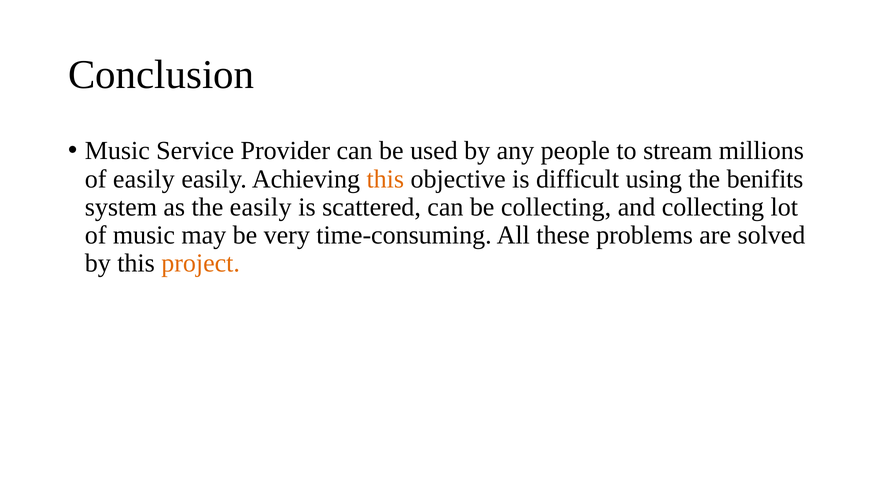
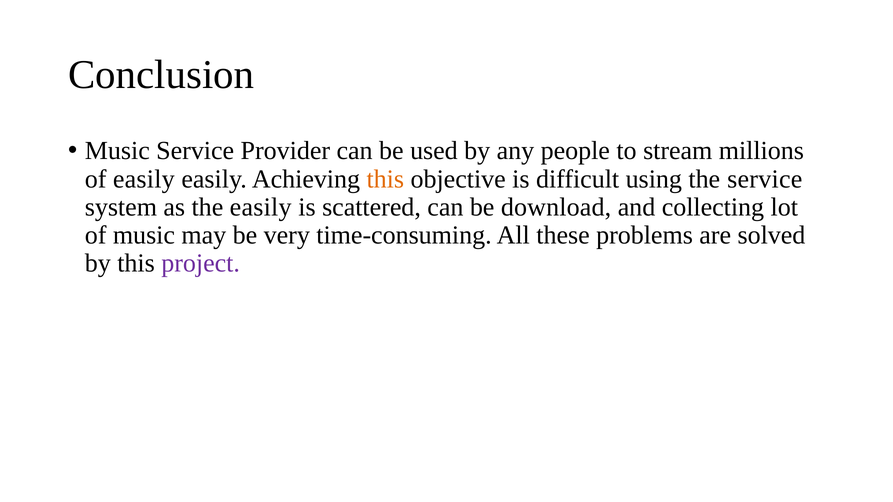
the benifits: benifits -> service (765, 179)
be collecting: collecting -> download (556, 207)
project colour: orange -> purple (201, 264)
